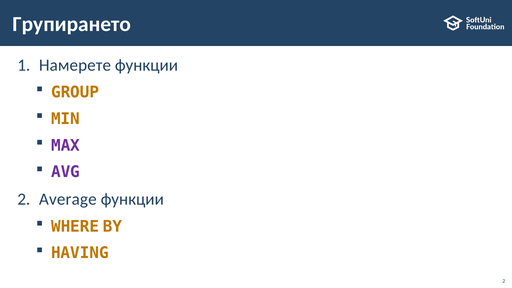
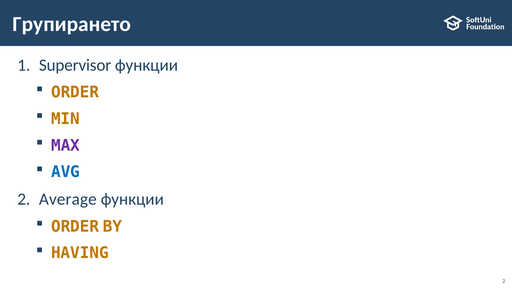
Намерете: Намерете -> Supervisor (75, 65)
GROUP: GROUP -> ORDER (75, 92)
AVG colour: purple -> blue (66, 172)
WHERE: WHERE -> ORDER (75, 226)
